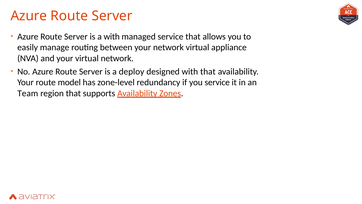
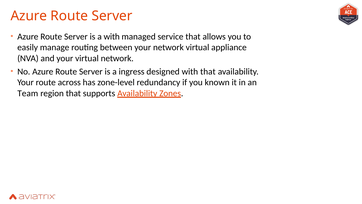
deploy: deploy -> ingress (132, 71)
model: model -> across (69, 82)
you service: service -> known (217, 82)
